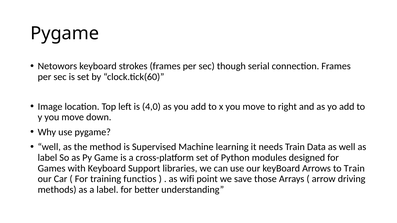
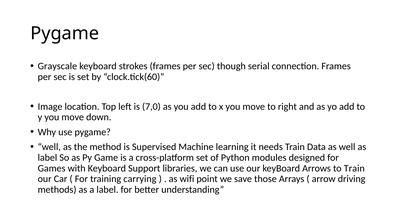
Netowors: Netowors -> Grayscale (57, 66)
4,0: 4,0 -> 7,0 (151, 107)
functios: functios -> carrying (140, 179)
